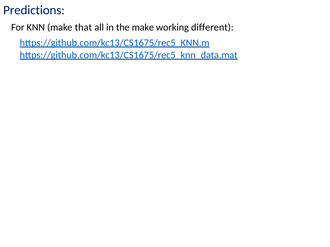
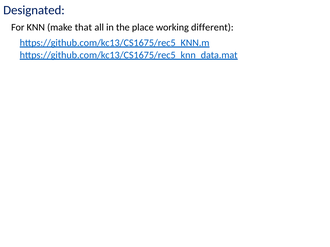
Predictions: Predictions -> Designated (34, 10)
the make: make -> place (143, 27)
